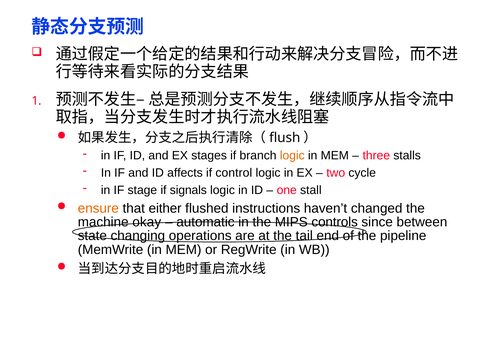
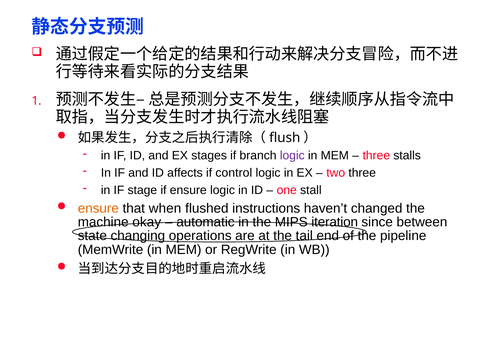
logic colour: orange -> purple (292, 155)
two cycle: cycle -> three (362, 173)
if signals: signals -> ensure (188, 190)
either: either -> when (165, 208)
controls: controls -> iteration (335, 222)
